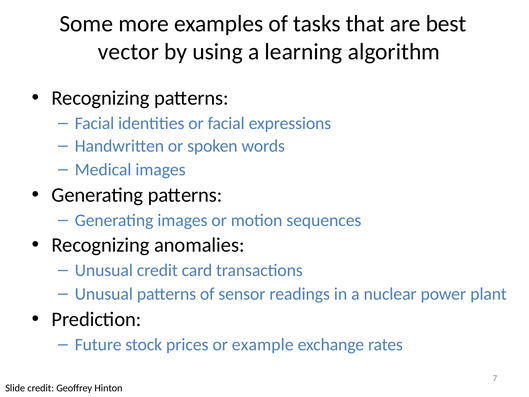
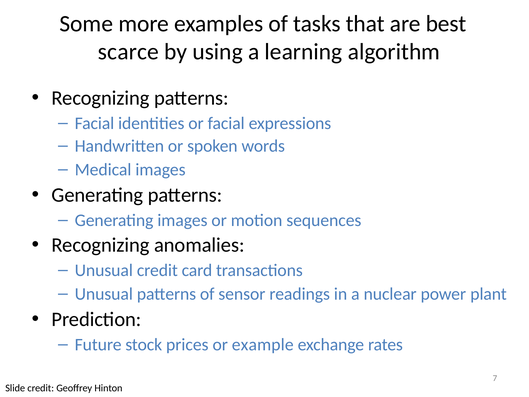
vector: vector -> scarce (128, 52)
